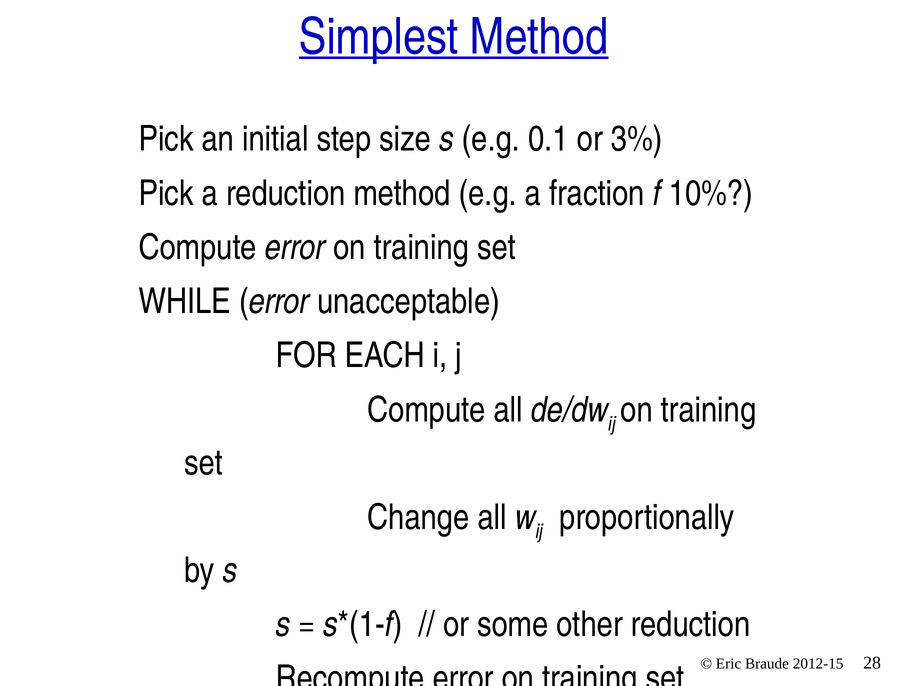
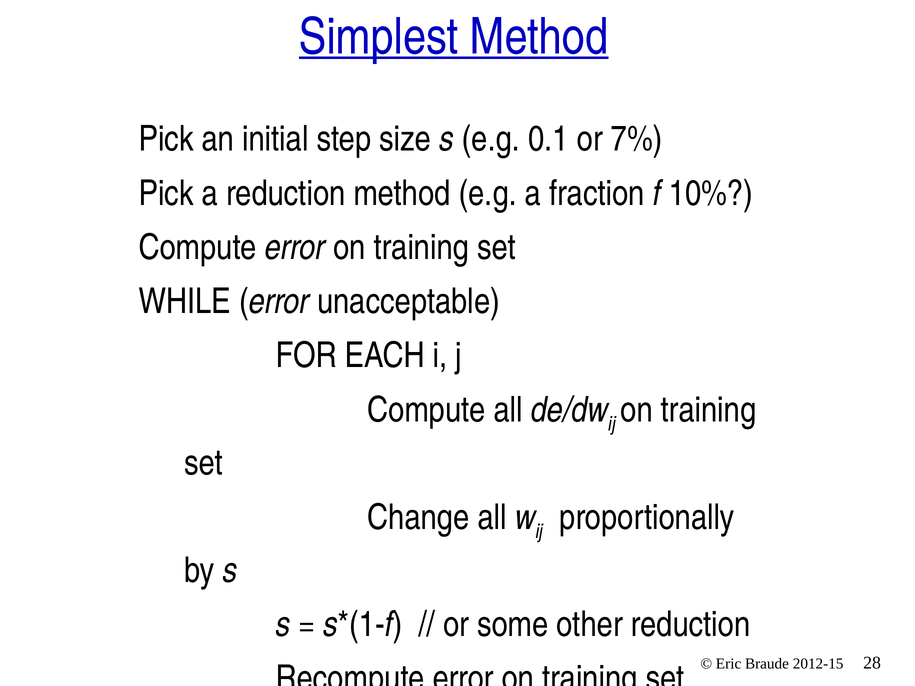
3%: 3% -> 7% (637, 139)
